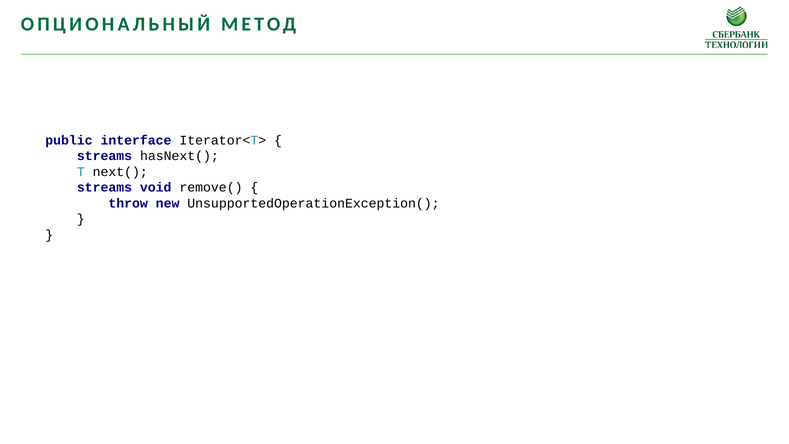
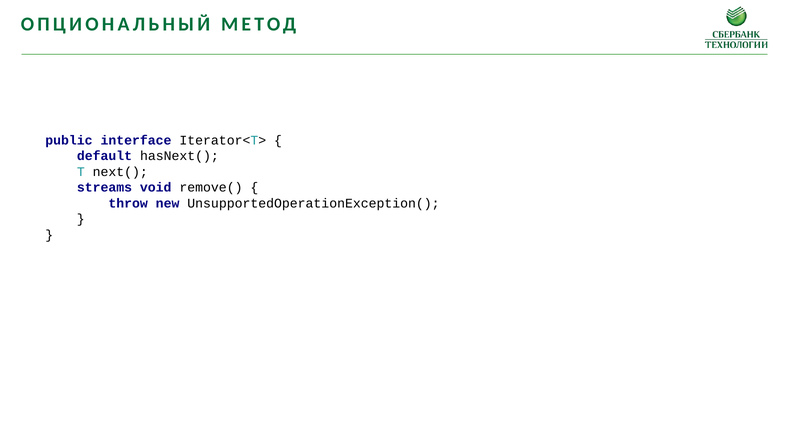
streams: streams -> default (104, 156)
